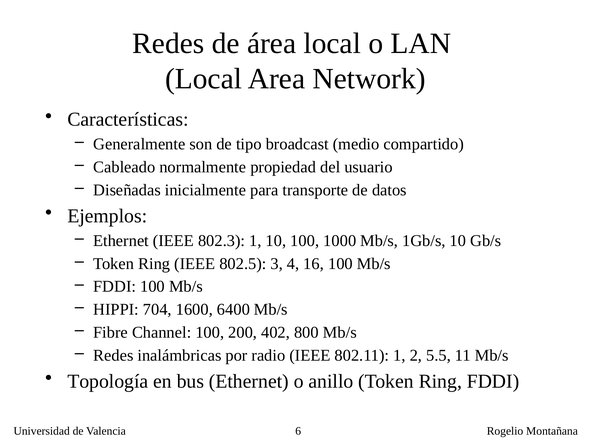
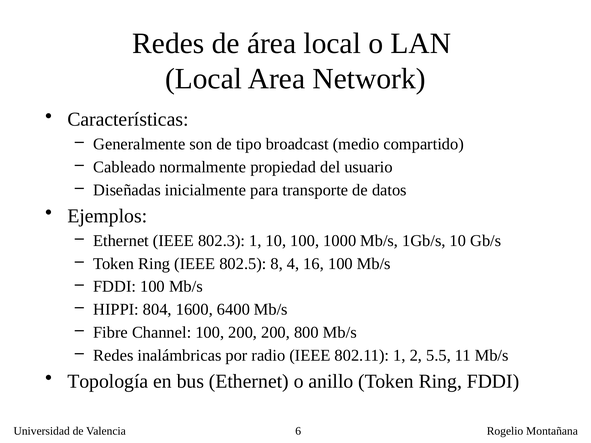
3: 3 -> 8 (277, 264)
704: 704 -> 804 (157, 310)
200 402: 402 -> 200 (276, 333)
